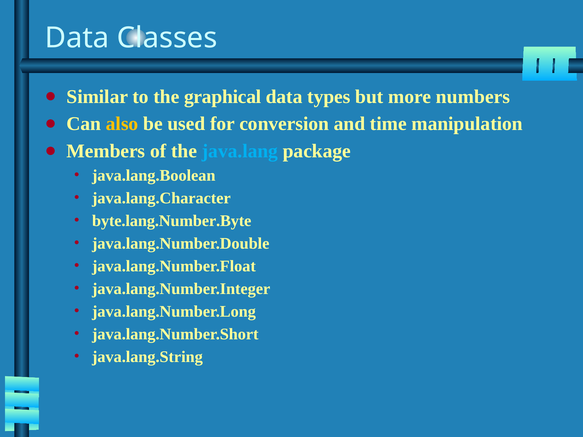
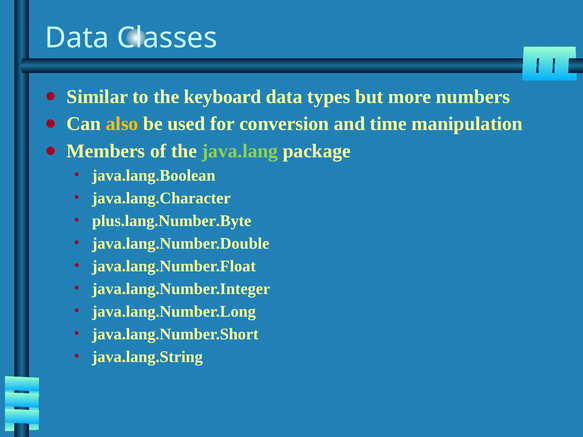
graphical: graphical -> keyboard (223, 97)
java.lang colour: light blue -> light green (240, 151)
byte.lang.Number.Byte: byte.lang.Number.Byte -> plus.lang.Number.Byte (172, 221)
